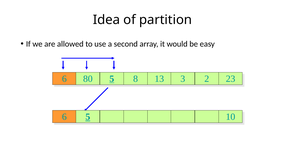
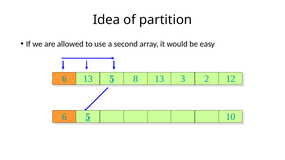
6 80: 80 -> 13 (88, 79)
23: 23 -> 12 (231, 79)
